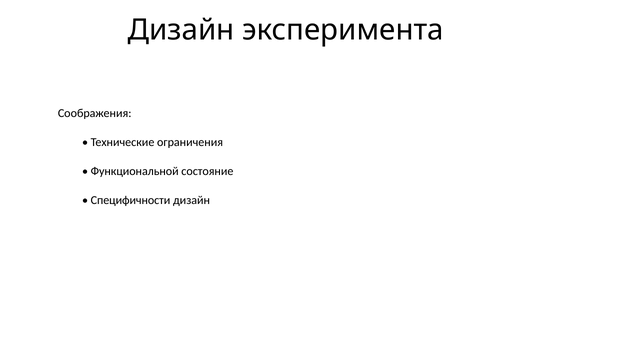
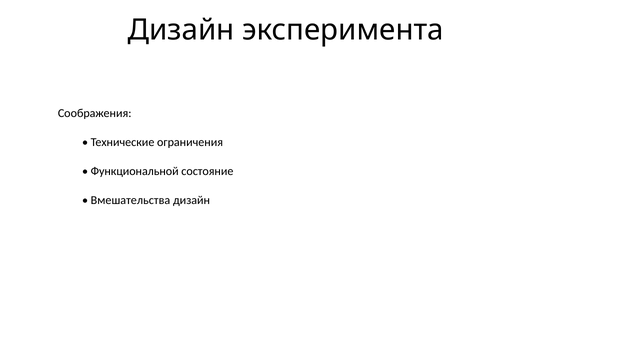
Специфичности: Специфичности -> Вмешательства (130, 200)
